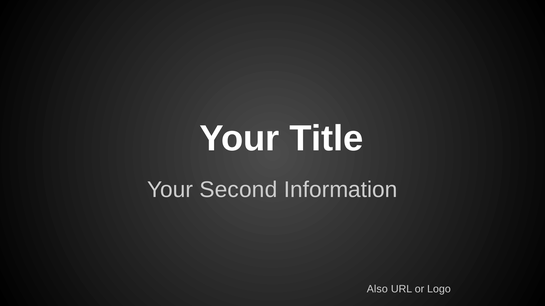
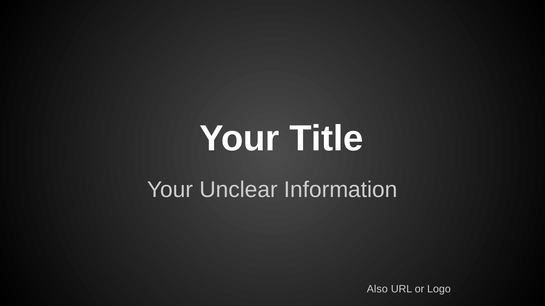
Second: Second -> Unclear (239, 190)
